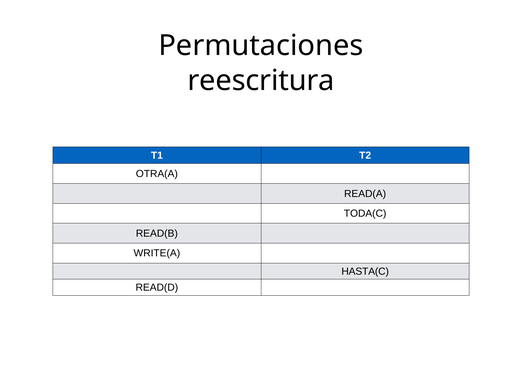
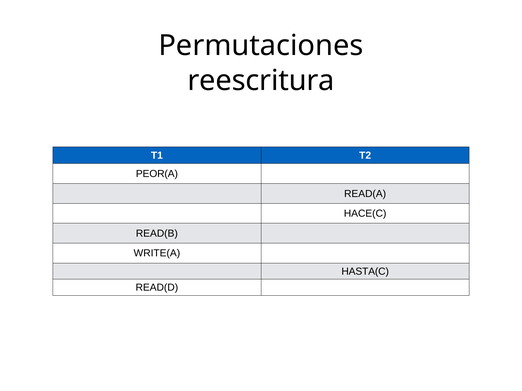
OTRA(A: OTRA(A -> PEOR(A (157, 174)
TODA(C: TODA(C -> HACE(C (365, 214)
